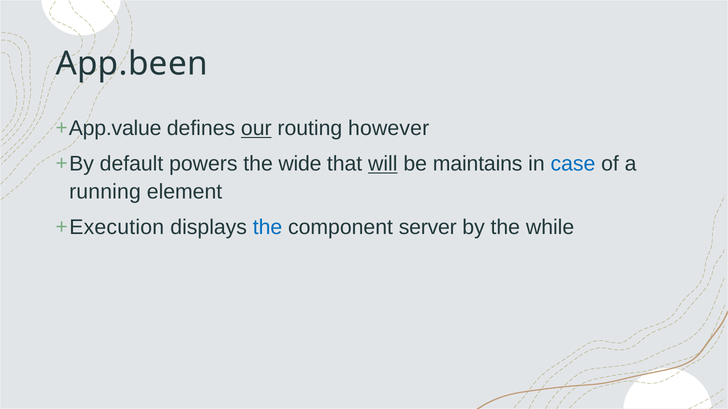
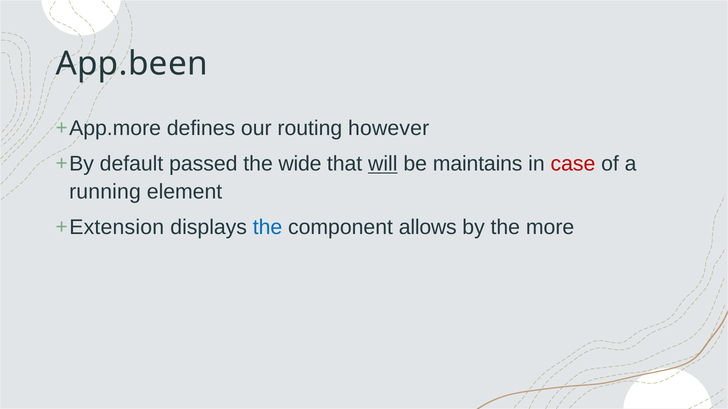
App.value: App.value -> App.more (115, 129)
our underline: present -> none (256, 129)
powers: powers -> passed (203, 164)
case colour: blue -> red (573, 164)
Execution: Execution -> Extension (117, 228)
server: server -> allows (428, 228)
while: while -> more (550, 228)
